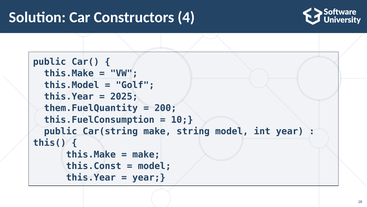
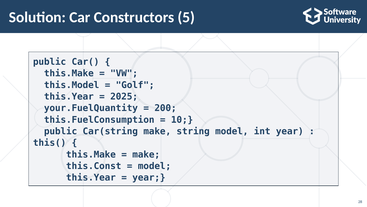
4: 4 -> 5 (186, 17)
them.FuelQuantity: them.FuelQuantity -> your.FuelQuantity (91, 108)
